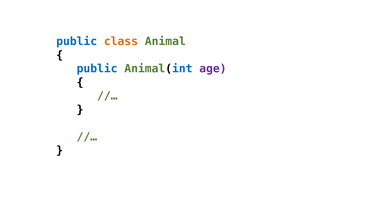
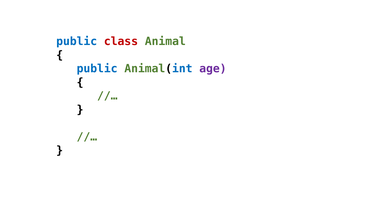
class colour: orange -> red (121, 41)
